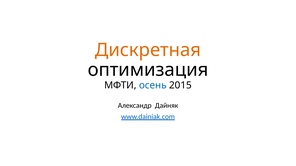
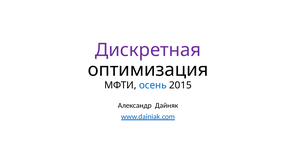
Дискретная colour: orange -> purple (148, 50)
